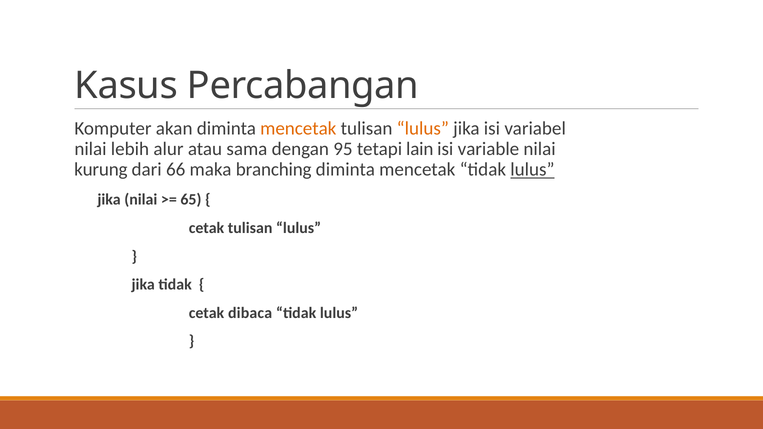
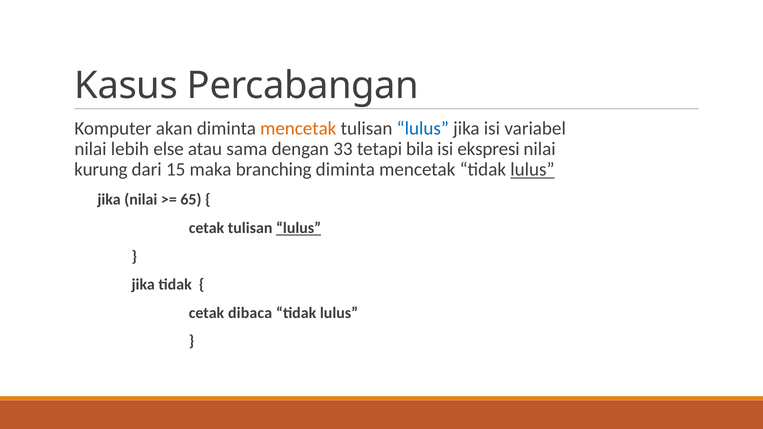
lulus colour: orange -> blue (423, 129)
alur: alur -> else (169, 149)
95: 95 -> 33 (343, 149)
lain: lain -> bila (420, 149)
variable: variable -> ekspresi (489, 149)
66: 66 -> 15 (176, 170)
lulus underline: none -> present (299, 228)
